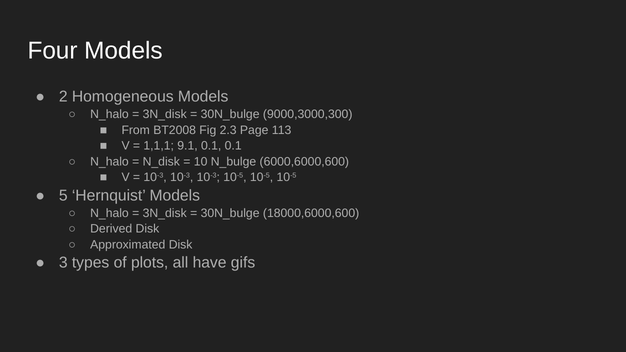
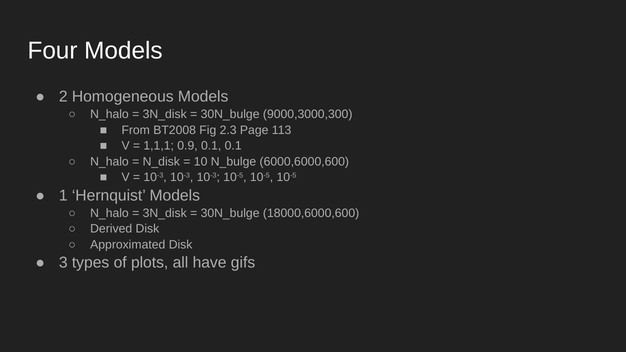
9.1: 9.1 -> 0.9 (188, 146)
5: 5 -> 1 (63, 196)
